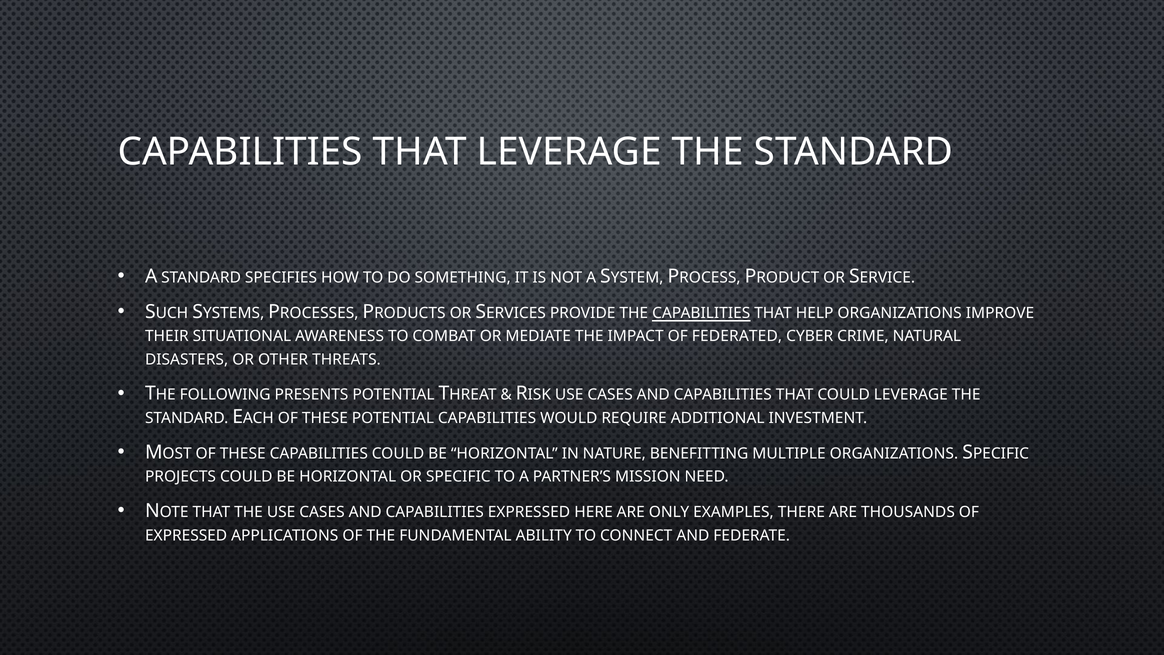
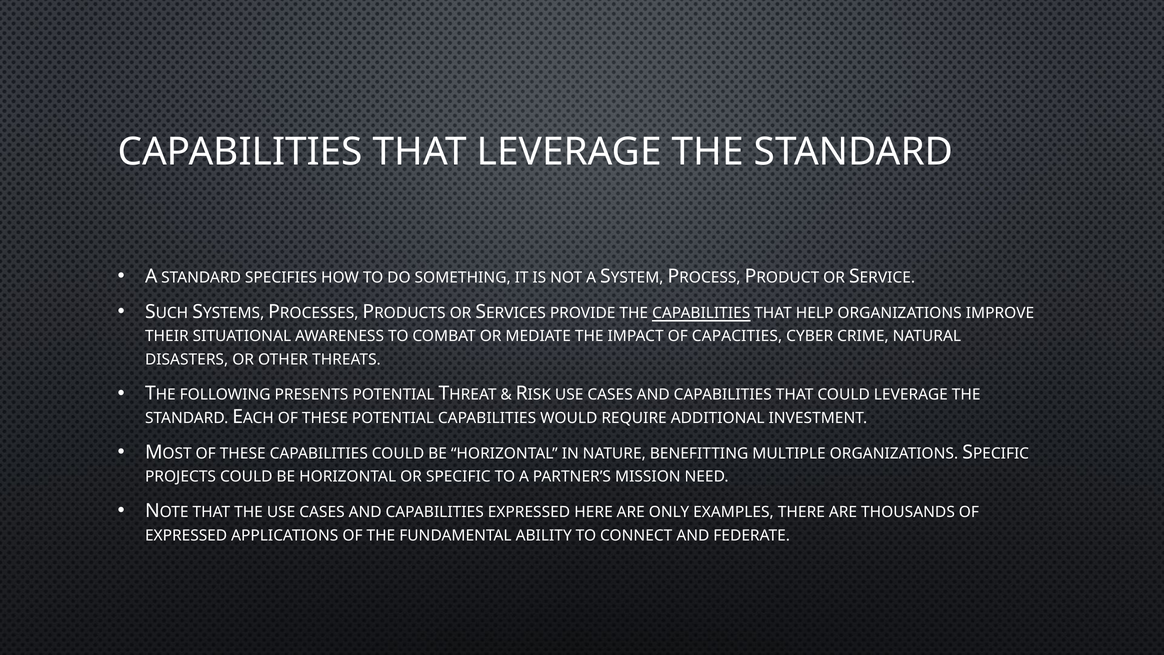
FEDERATED: FEDERATED -> CAPACITIES (737, 336)
